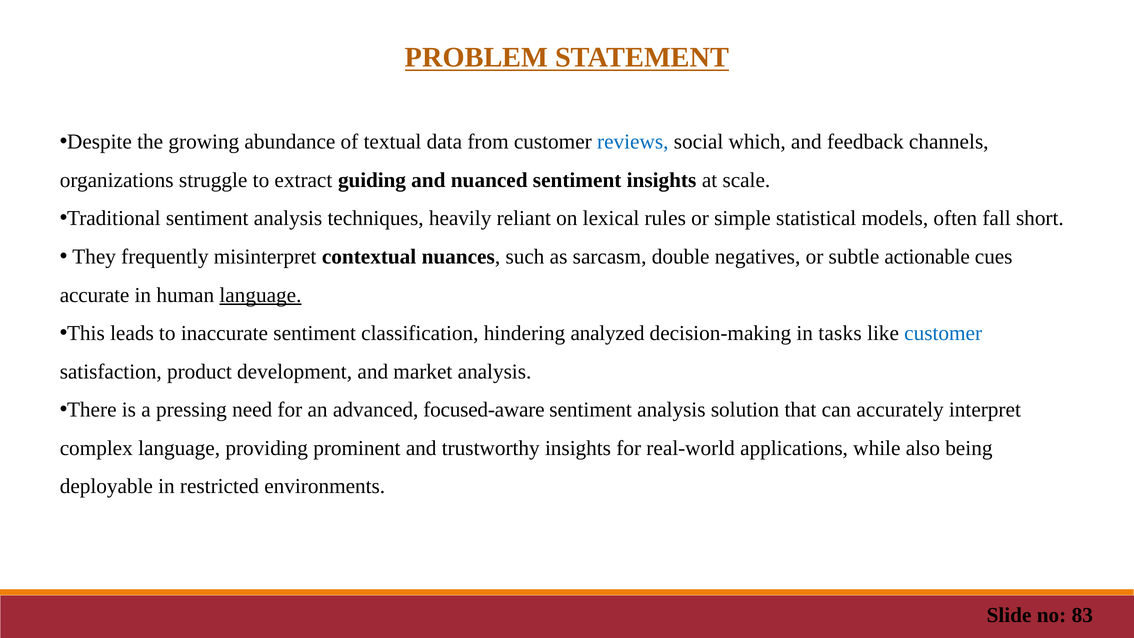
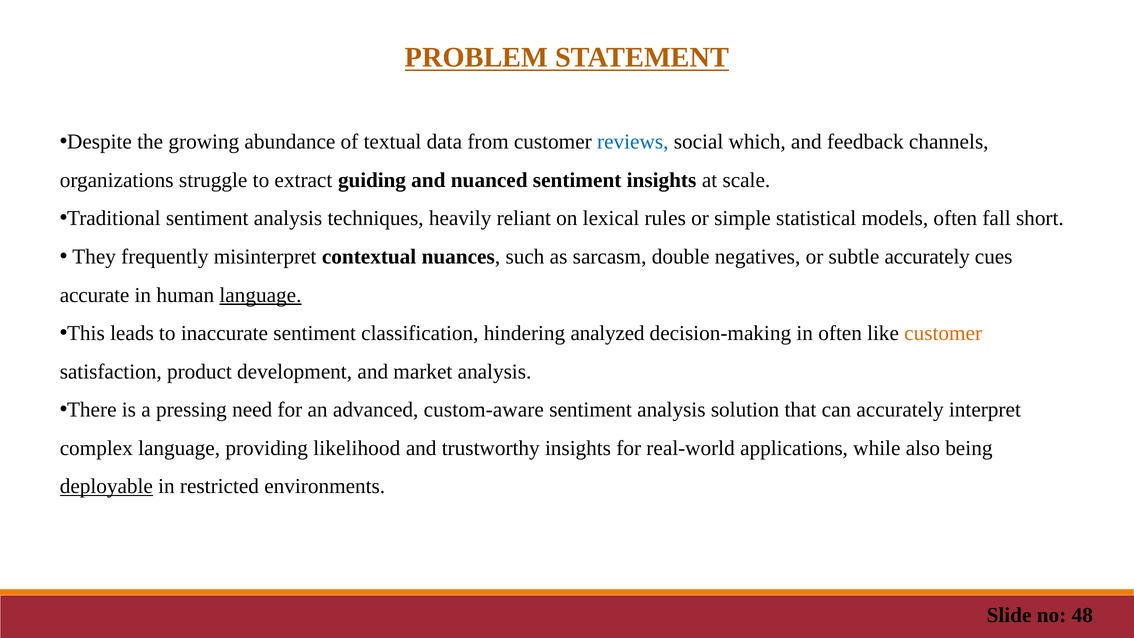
subtle actionable: actionable -> accurately (927, 257)
in tasks: tasks -> often (840, 333)
customer colour: blue -> orange (943, 333)
focused-aware: focused-aware -> custom-aware (484, 410)
prominent: prominent -> likelihood (357, 448)
deployable underline: none -> present (106, 486)
83: 83 -> 48 (1082, 615)
